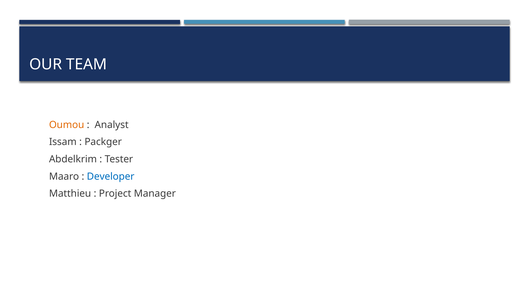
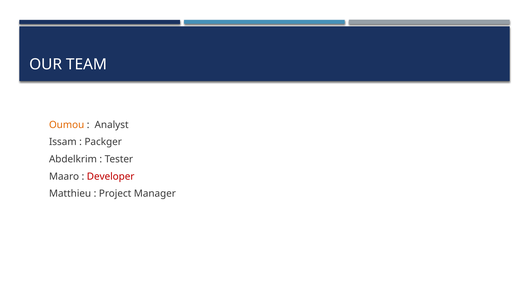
Developer colour: blue -> red (111, 176)
